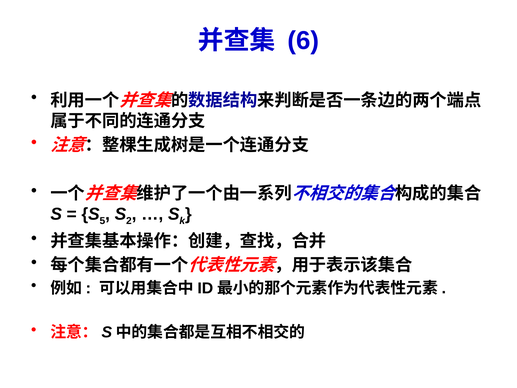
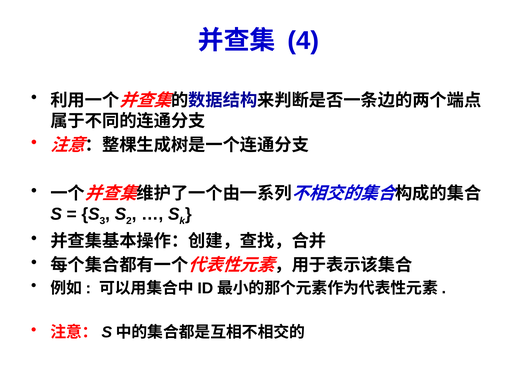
6: 6 -> 4 (303, 41)
5: 5 -> 3 (102, 221)
